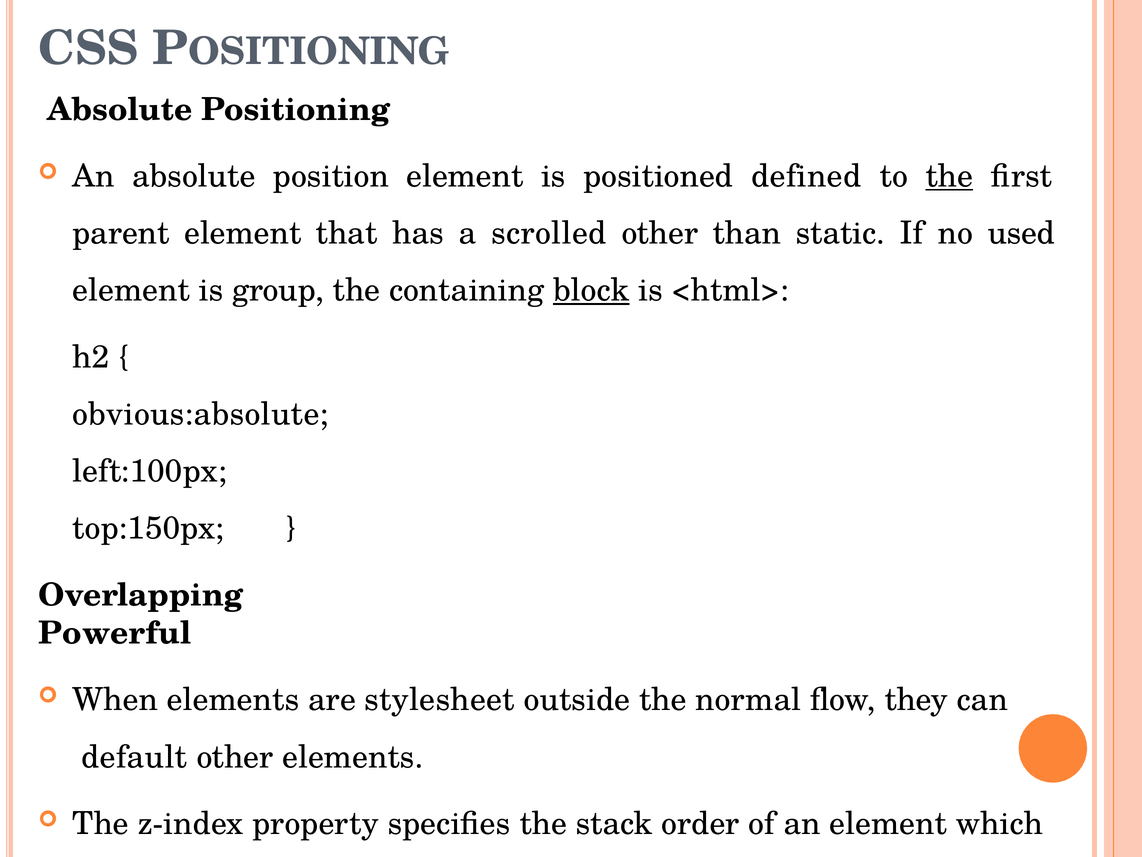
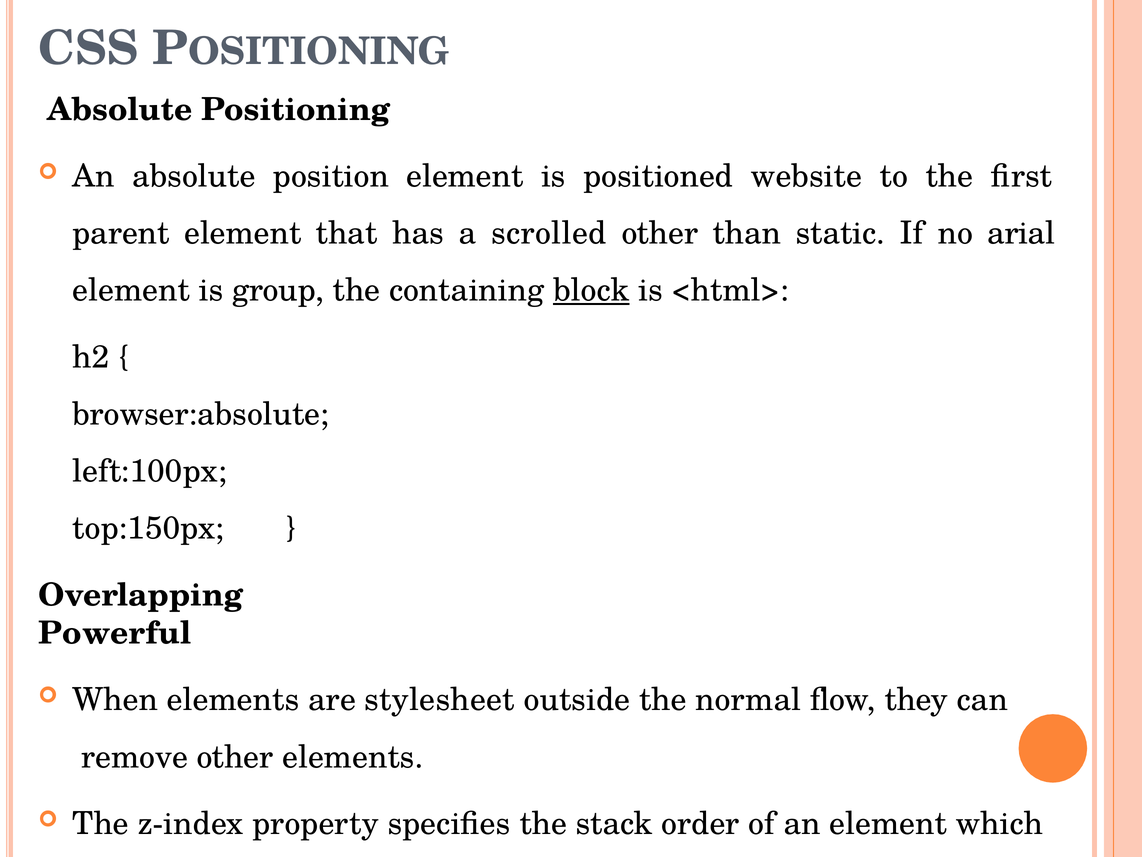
defined: defined -> website (807, 176)
the underline: present -> none (949, 176)
used: used -> arial (1021, 233)
obvious:absolute: obvious:absolute -> browser:absolute (201, 414)
default: default -> remove (135, 757)
